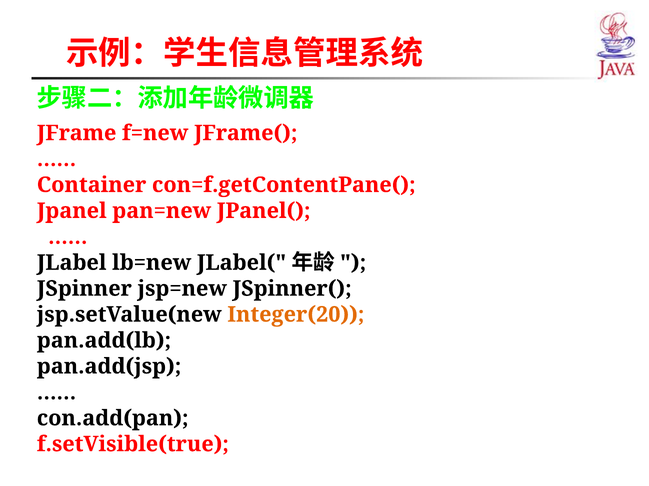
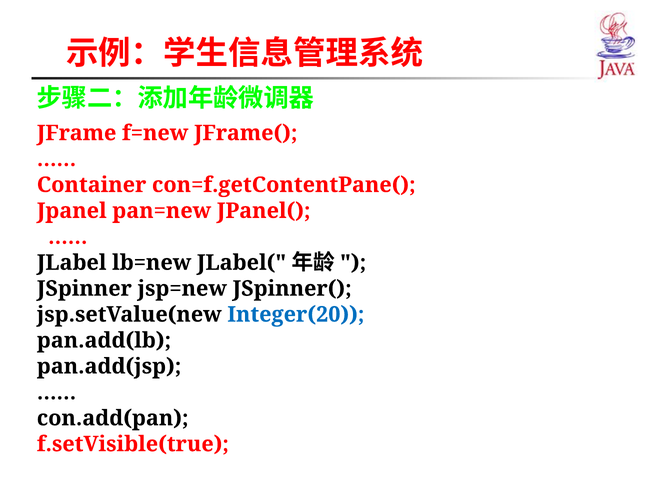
Integer(20 colour: orange -> blue (296, 315)
